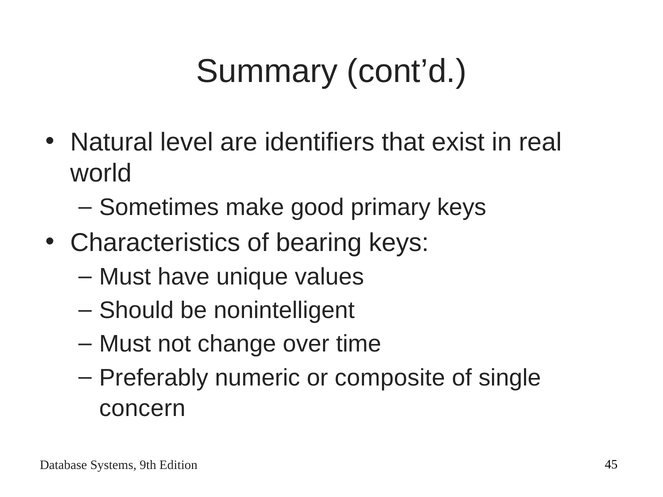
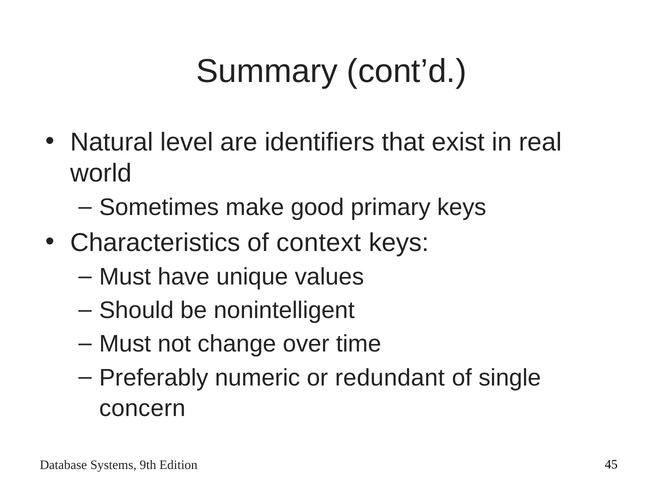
bearing: bearing -> context (319, 243)
composite: composite -> redundant (390, 378)
